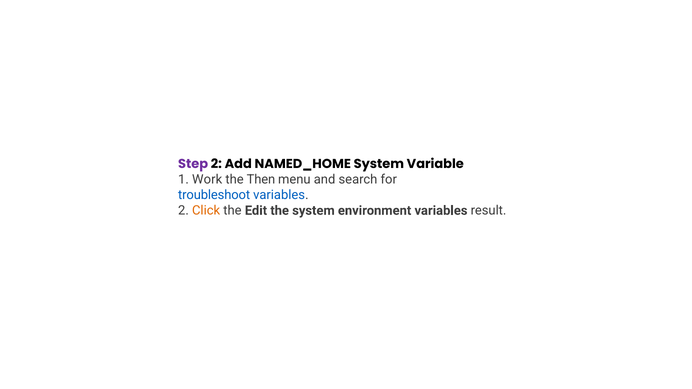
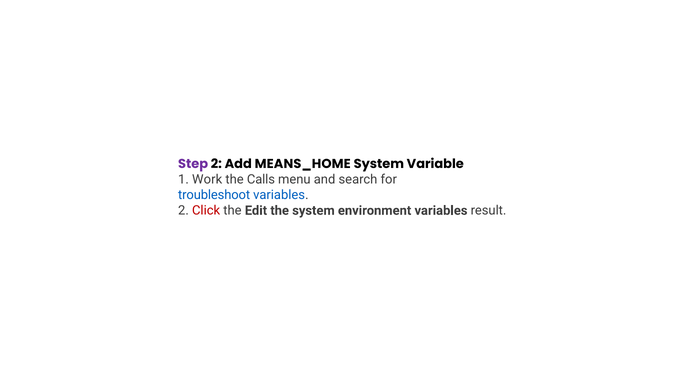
NAMED_HOME: NAMED_HOME -> MEANS_HOME (303, 164)
Then: Then -> Calls (261, 179)
Click colour: orange -> red (206, 211)
